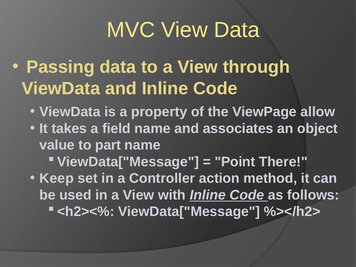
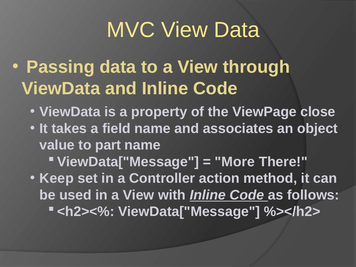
allow: allow -> close (318, 112)
Point: Point -> More (235, 162)
